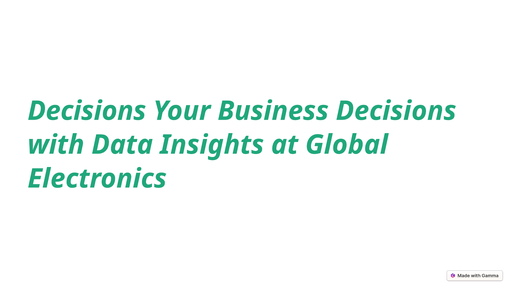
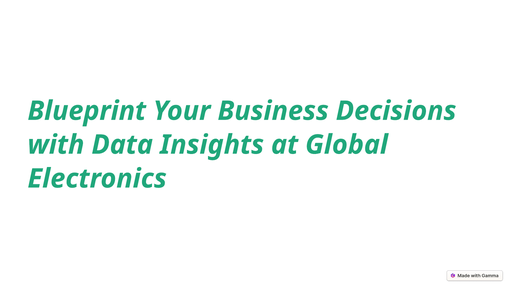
Decisions: Decisions -> Blueprint (87, 111)
